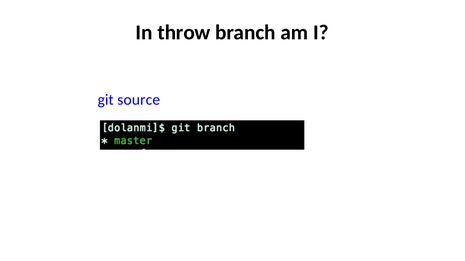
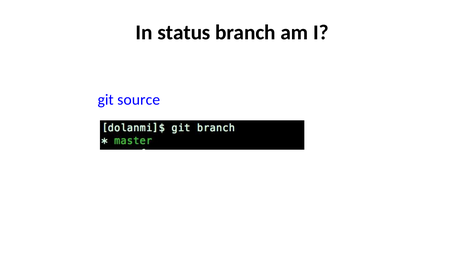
throw: throw -> status (184, 32)
